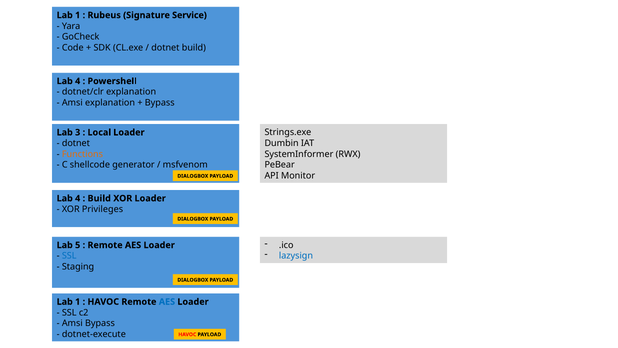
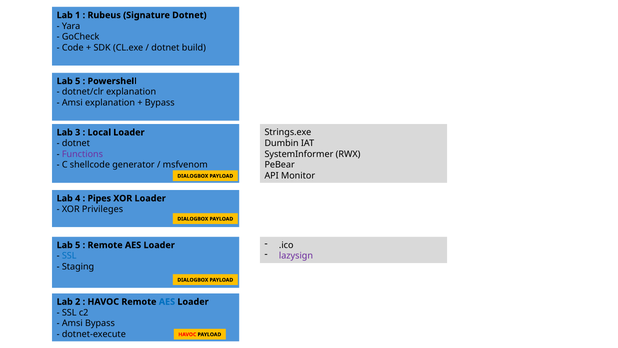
Signature Service: Service -> Dotnet (189, 15)
4: 4 -> 5 (78, 81)
Functions colour: orange -> purple (82, 154)
Build: Build -> Pipes (99, 198)
lazysign colour: blue -> purple (296, 256)
1: 1 -> 2 (78, 301)
